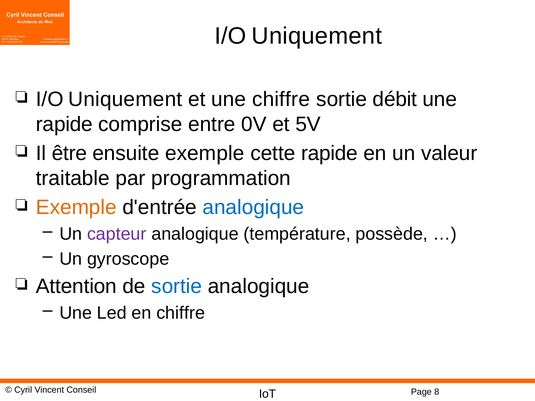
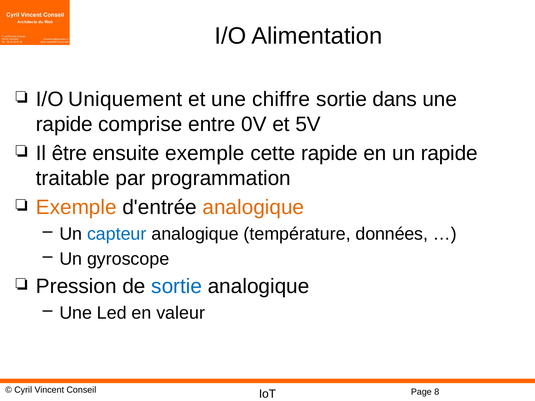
Uniquement: Uniquement -> Alimentation (317, 36)
débit: débit -> dans (395, 99)
un valeur: valeur -> rapide (449, 153)
analogique colour: blue -> orange (253, 208)
capteur colour: purple -> blue (117, 234)
possède: possède -> données (392, 234)
Attention: Attention -> Pression (76, 287)
en chiffre: chiffre -> valeur (181, 313)
